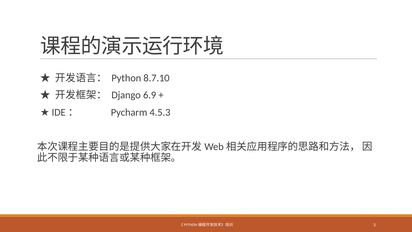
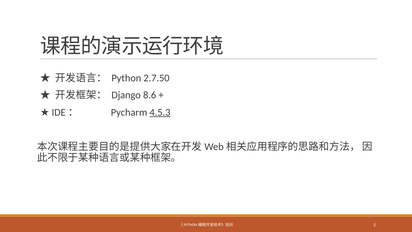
8.7.10: 8.7.10 -> 2.7.50 (157, 78)
6.9: 6.9 -> 8.6 (150, 95)
4.5.3 underline: none -> present (160, 112)
